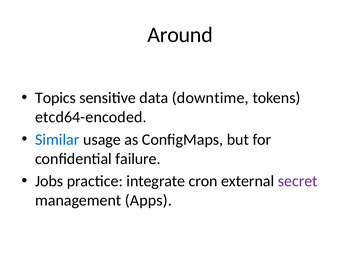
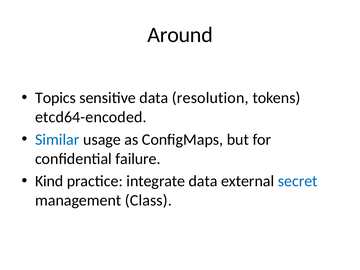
downtime: downtime -> resolution (210, 98)
Jobs: Jobs -> Kind (49, 181)
integrate cron: cron -> data (203, 181)
secret colour: purple -> blue (298, 181)
Apps: Apps -> Class (148, 200)
